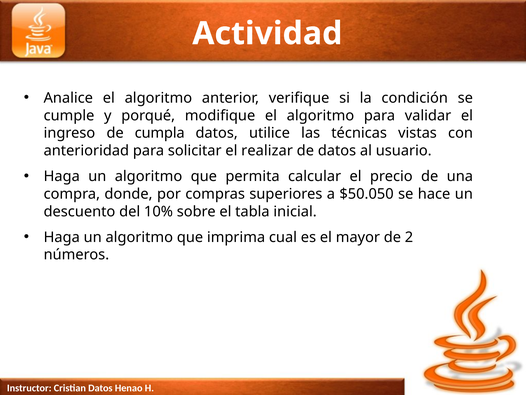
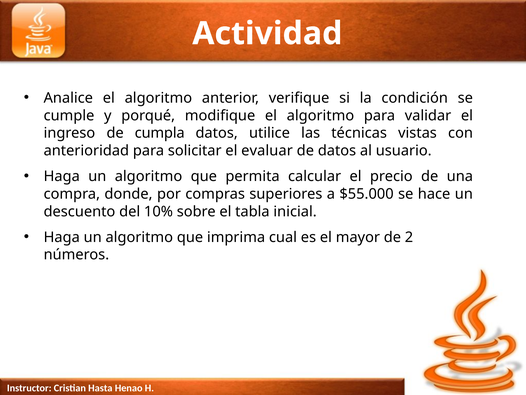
realizar: realizar -> evaluar (267, 151)
$50.050: $50.050 -> $55.000 (367, 194)
Cristian Datos: Datos -> Hasta (100, 388)
